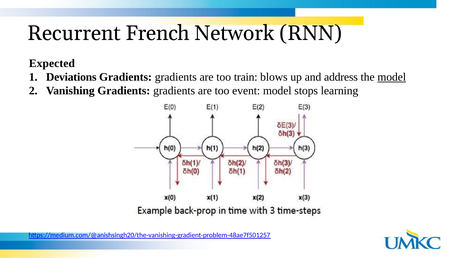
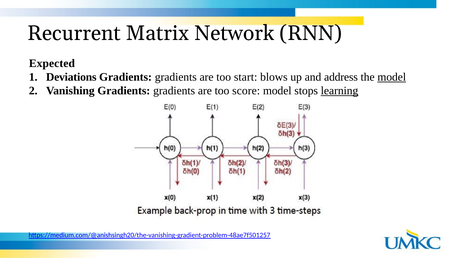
French: French -> Matrix (157, 33)
train: train -> start (246, 77)
event: event -> score (246, 91)
learning underline: none -> present (340, 91)
